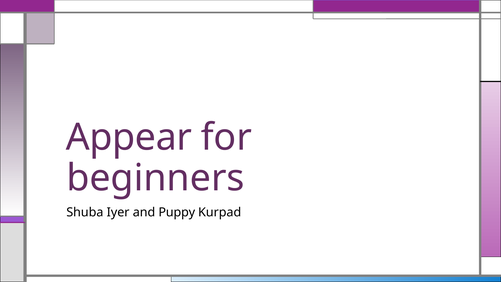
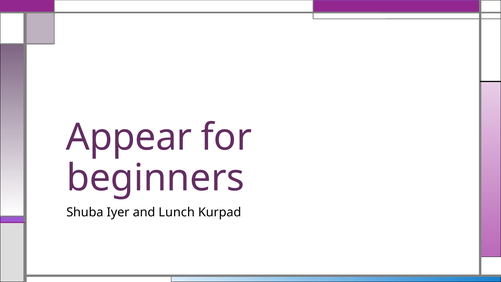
Puppy: Puppy -> Lunch (177, 212)
